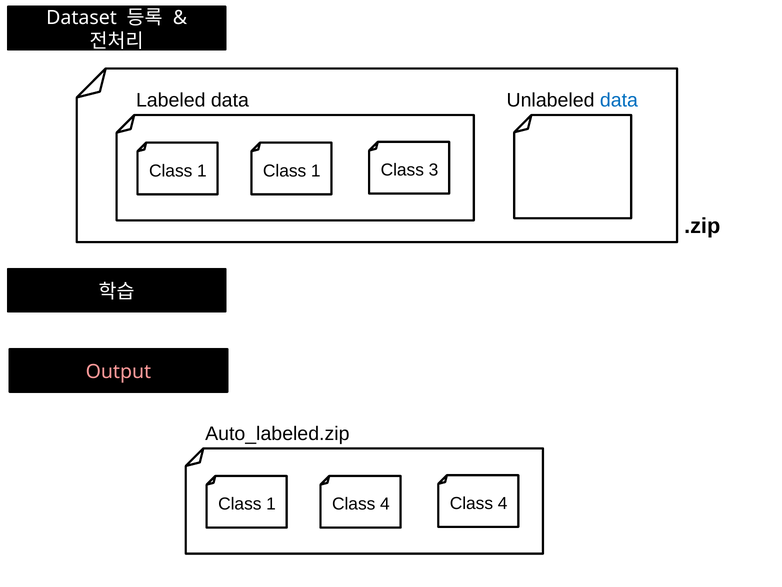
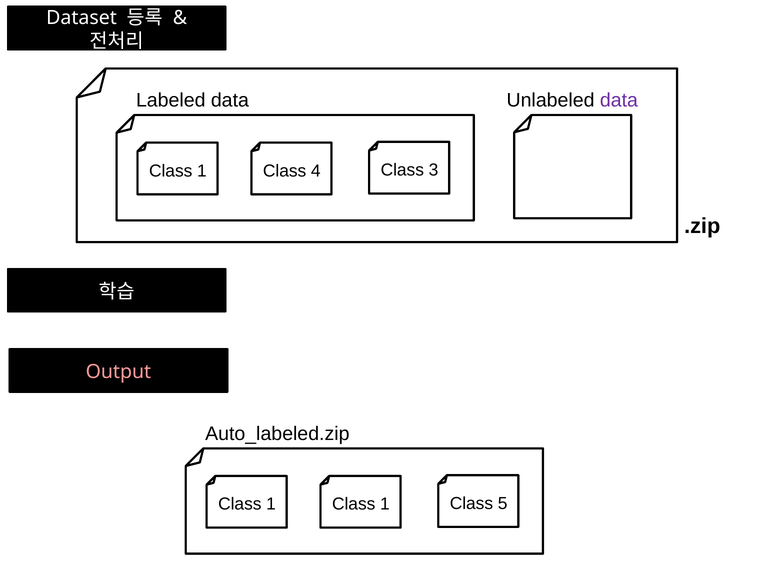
data colour: blue -> purple (619, 100)
1 Class 1: 1 -> 4 (316, 171)
1 Class 4: 4 -> 1 (385, 504)
4: 4 -> 5 (503, 503)
